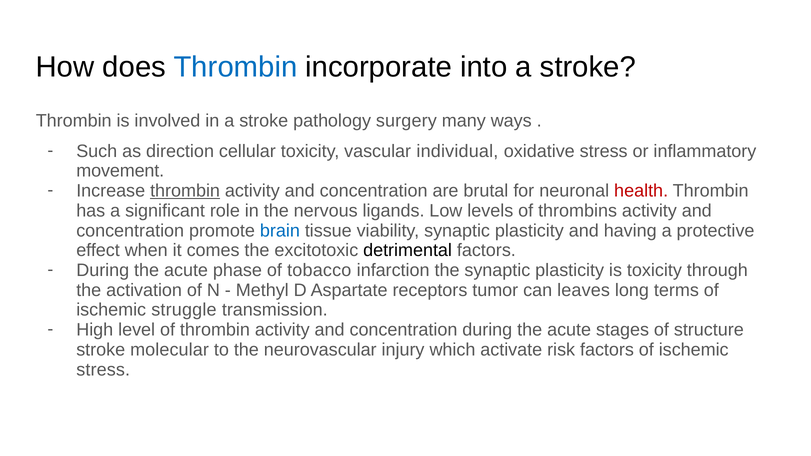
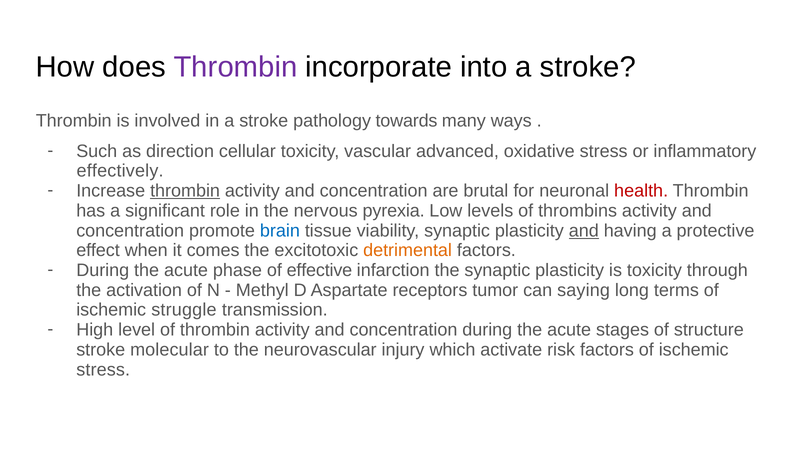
Thrombin colour: blue -> purple (235, 67)
surgery: surgery -> towards (407, 121)
individual: individual -> advanced (458, 151)
movement: movement -> effectively (120, 171)
ligands: ligands -> pyrexia (394, 211)
and underline: none -> present (584, 231)
detrimental colour: black -> orange (408, 251)
tobacco: tobacco -> effective (319, 270)
leaves: leaves -> saying (584, 290)
